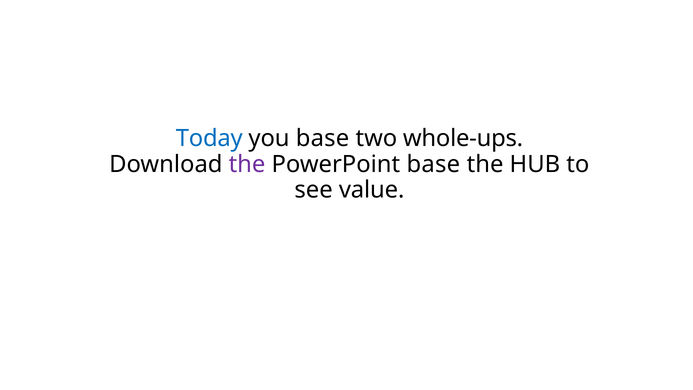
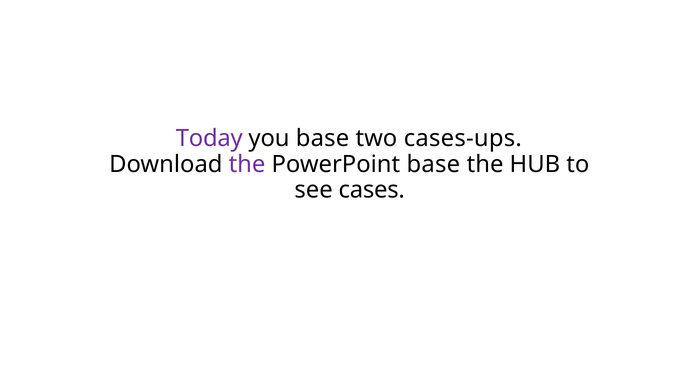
Today colour: blue -> purple (209, 138)
whole-ups: whole-ups -> cases-ups (463, 138)
value: value -> cases (372, 190)
